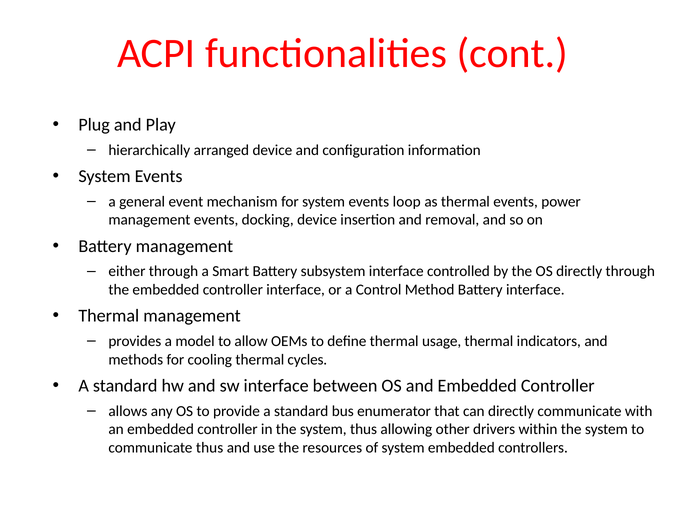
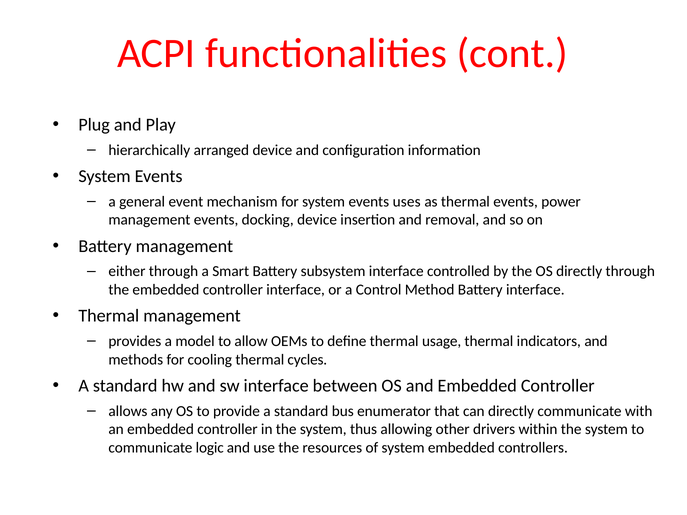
loop: loop -> uses (407, 202)
communicate thus: thus -> logic (210, 448)
